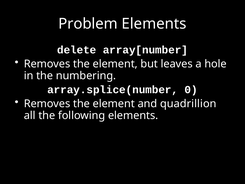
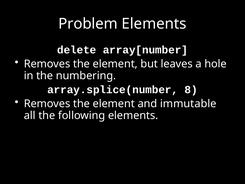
0: 0 -> 8 (191, 90)
quadrillion: quadrillion -> immutable (188, 104)
